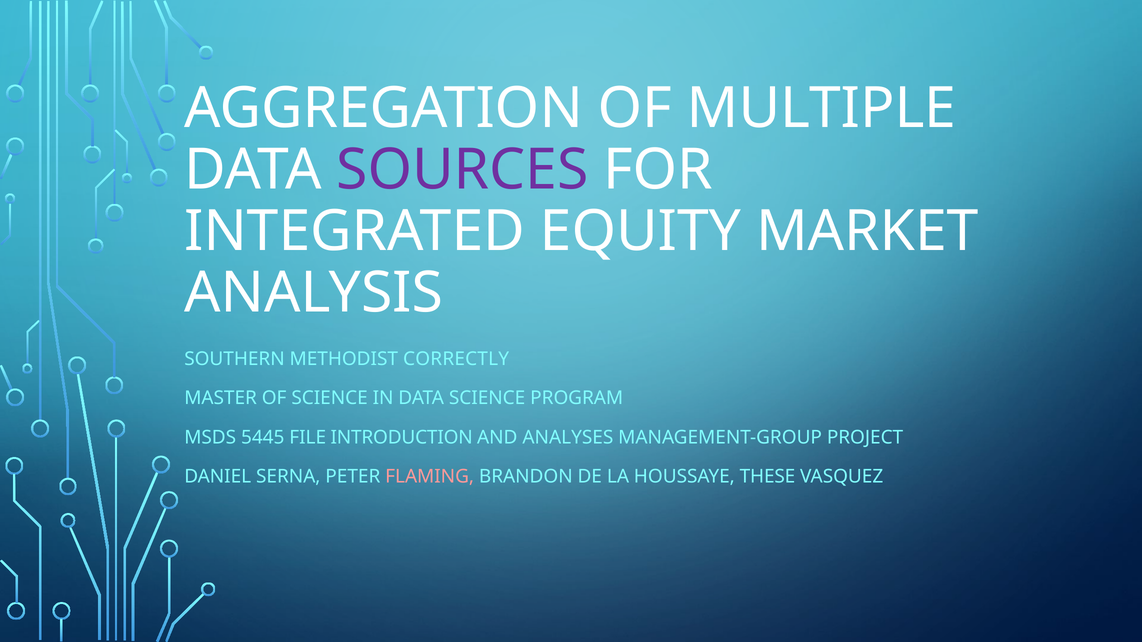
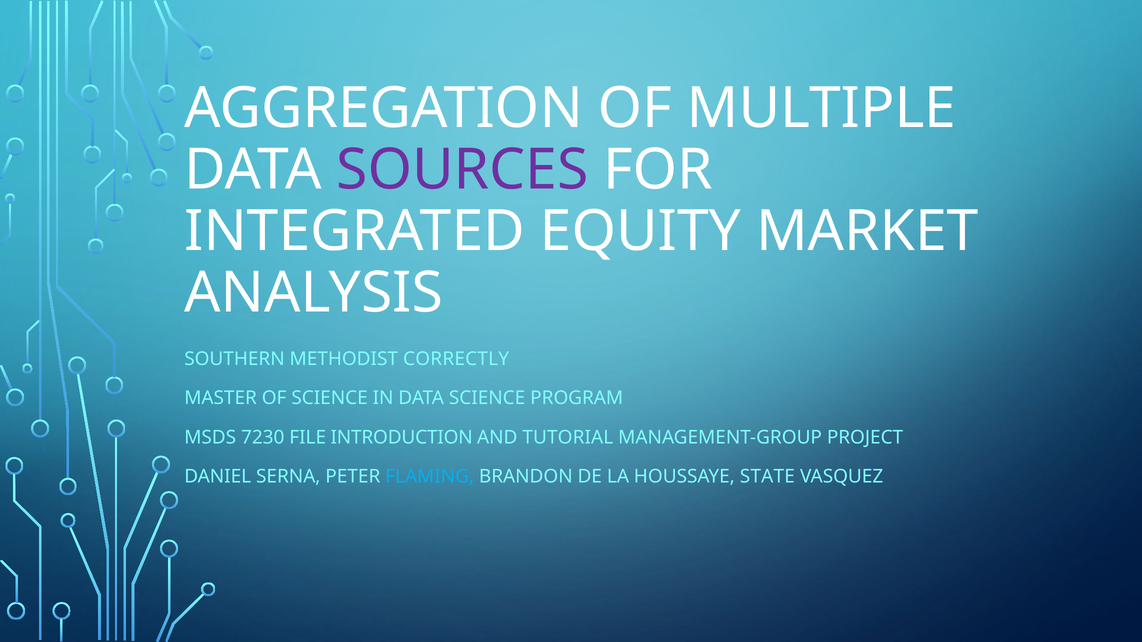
5445: 5445 -> 7230 (263, 438)
ANALYSES: ANALYSES -> TUTORIAL (568, 438)
FLAMING colour: pink -> light blue (430, 477)
THESE: THESE -> STATE (767, 477)
